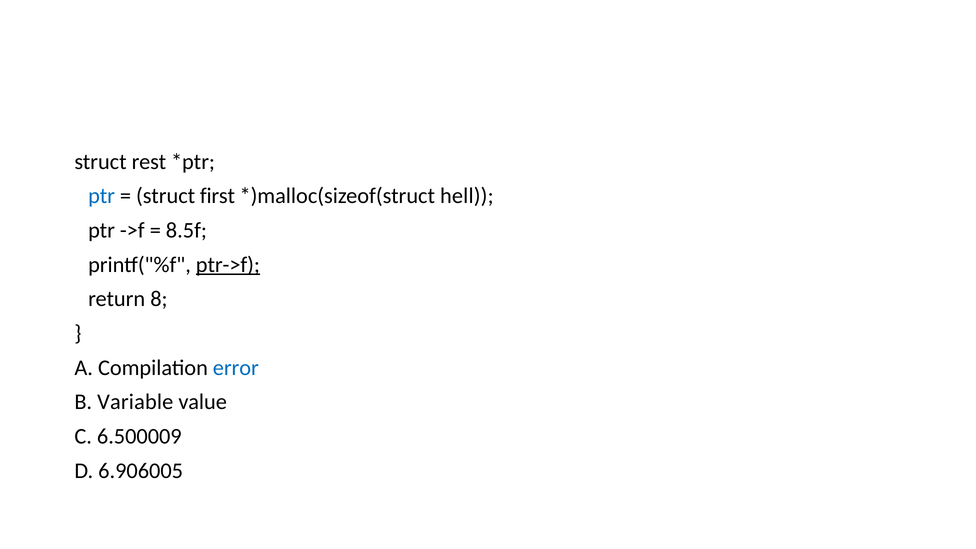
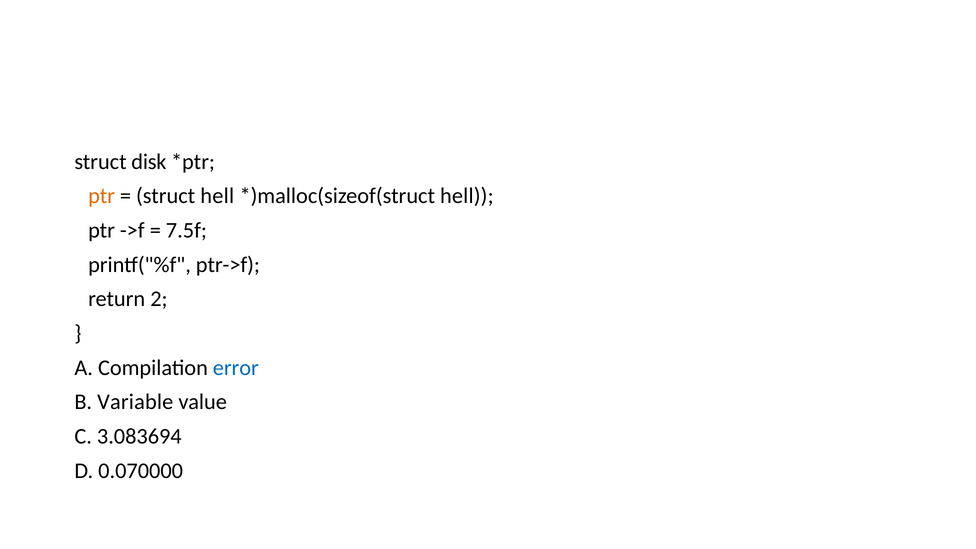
rest: rest -> disk (149, 162)
ptr colour: blue -> orange (102, 196)
struct first: first -> hell (217, 196)
8.5f: 8.5f -> 7.5f (186, 230)
ptr->f underline: present -> none (228, 265)
8: 8 -> 2 (159, 299)
6.500009: 6.500009 -> 3.083694 (139, 436)
6.906005: 6.906005 -> 0.070000 (141, 471)
